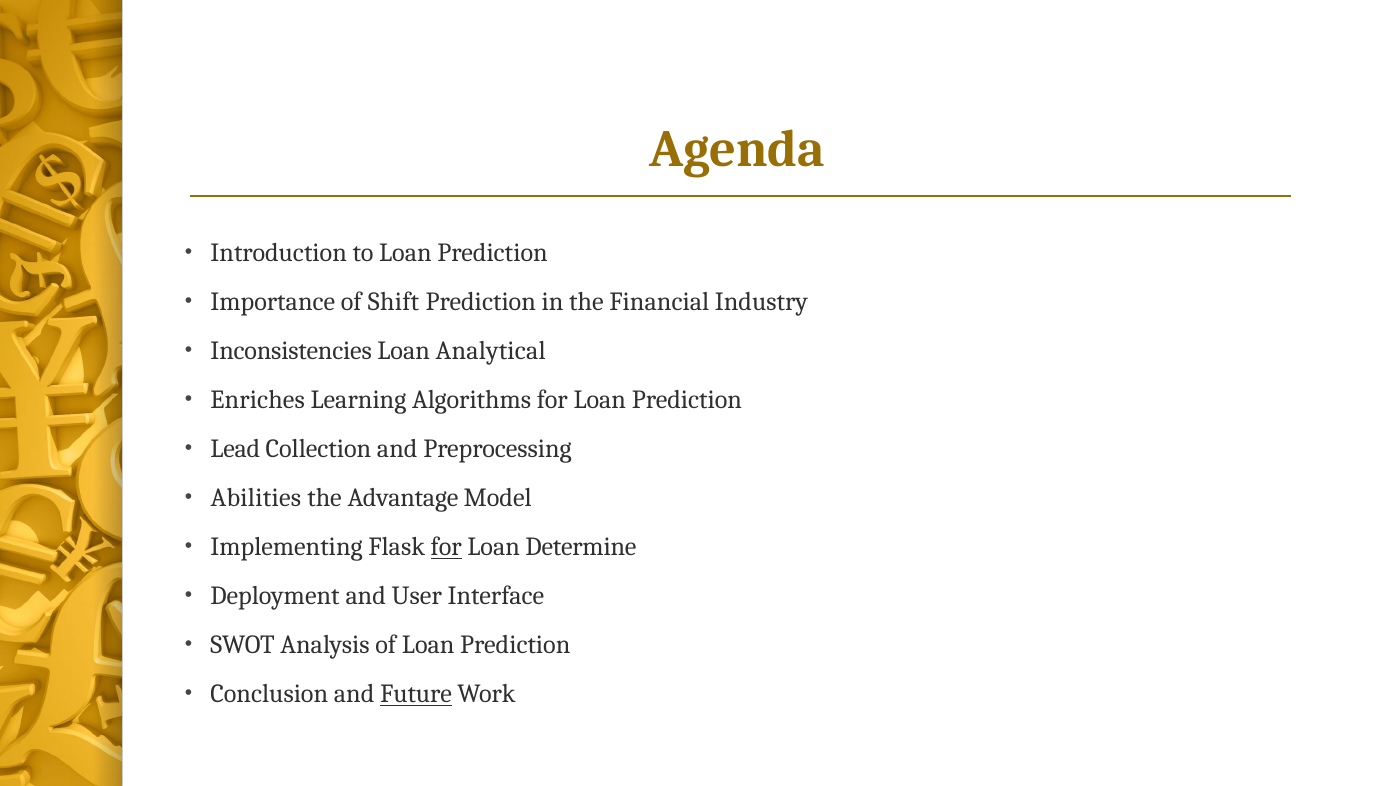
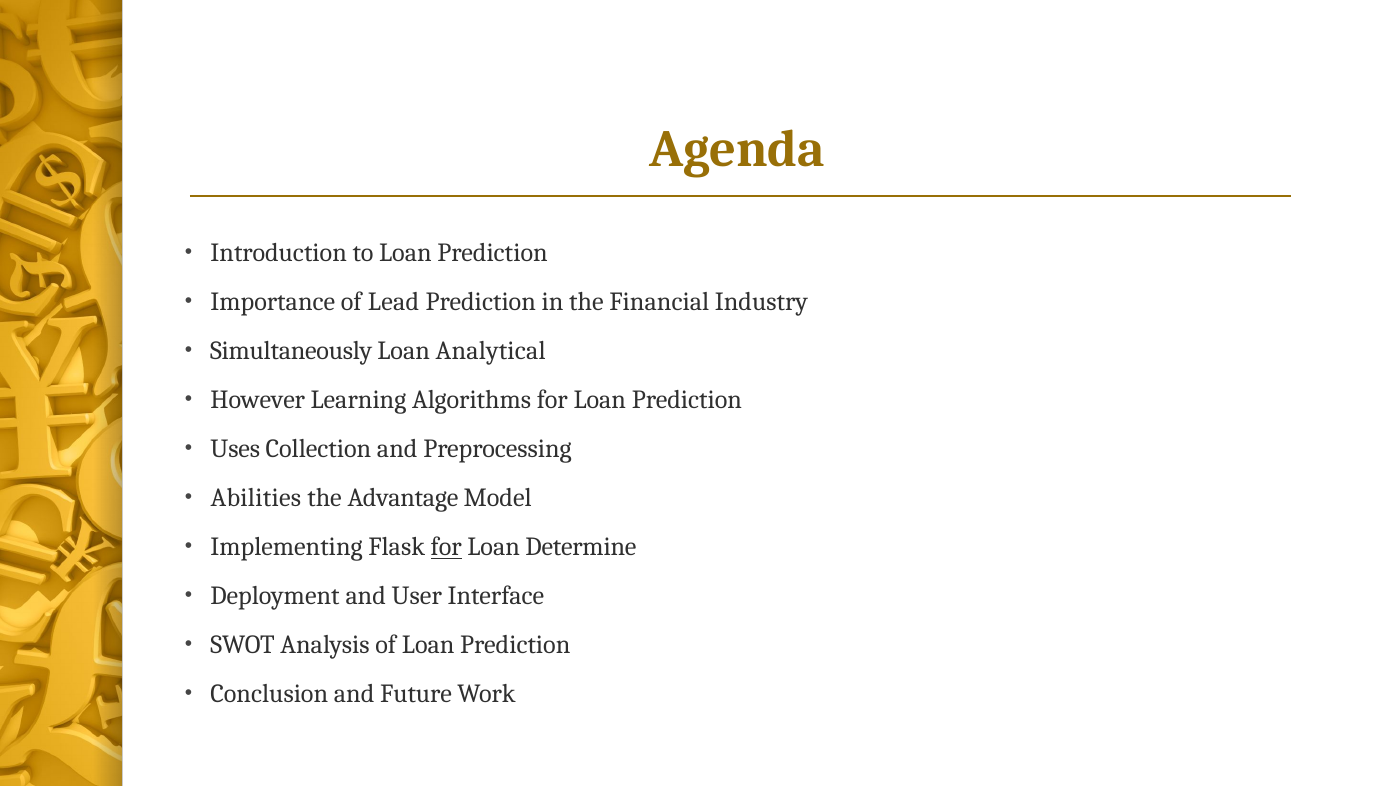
Shift: Shift -> Lead (394, 302)
Inconsistencies: Inconsistencies -> Simultaneously (291, 351)
Enriches: Enriches -> However (258, 400)
Lead: Lead -> Uses (235, 449)
Future underline: present -> none (416, 694)
